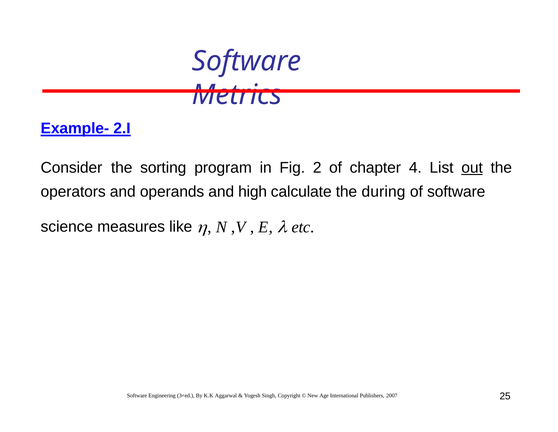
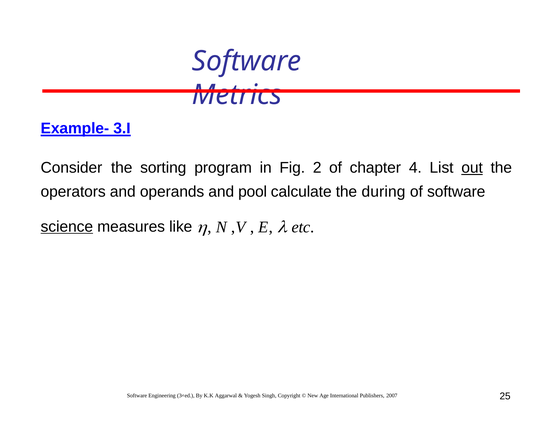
2.I: 2.I -> 3.I (122, 128)
high: high -> pool (253, 191)
science underline: none -> present (67, 226)
